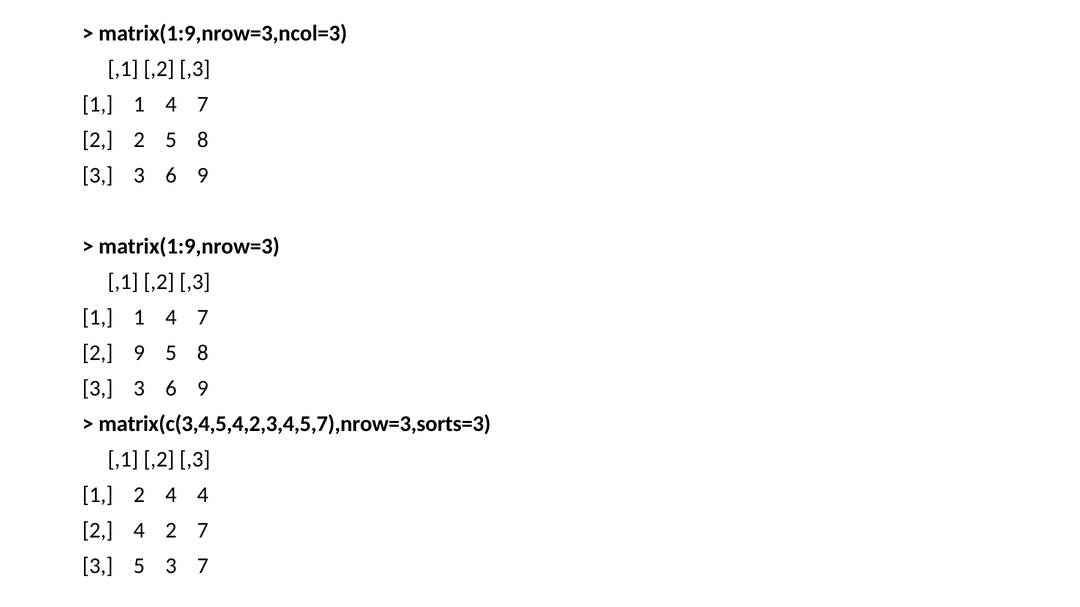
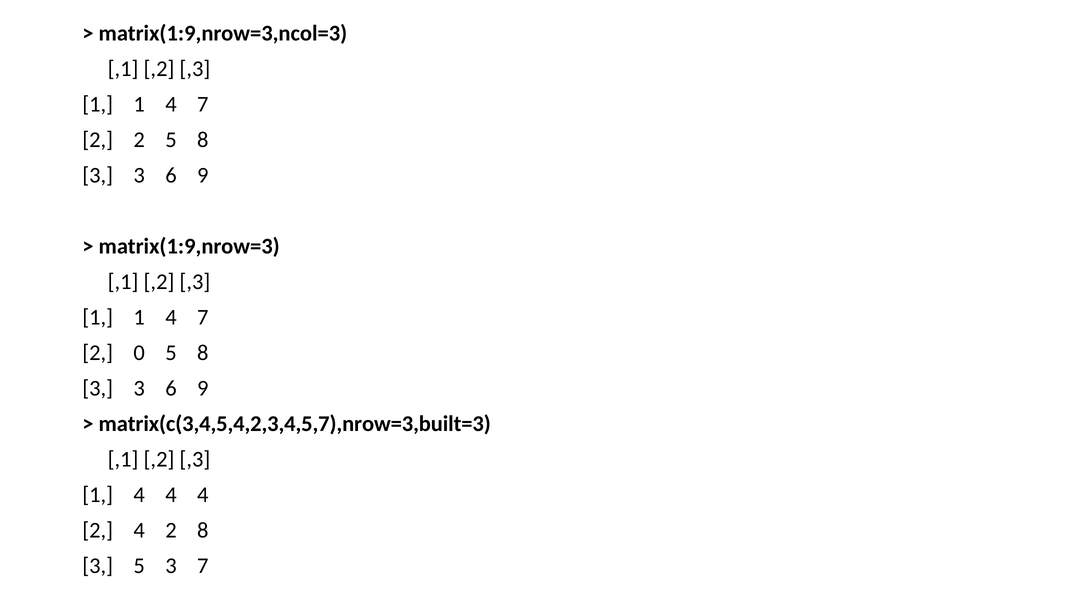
2 9: 9 -> 0 (139, 353)
matrix(c(3,4,5,4,2,3,4,5,7),nrow=3,sorts=3: matrix(c(3,4,5,4,2,3,4,5,7),nrow=3,sorts=3 -> matrix(c(3,4,5,4,2,3,4,5,7),nrow=3,built=3 (295, 424)
2: 2 -> 4 (139, 495)
2 7: 7 -> 8 (203, 531)
